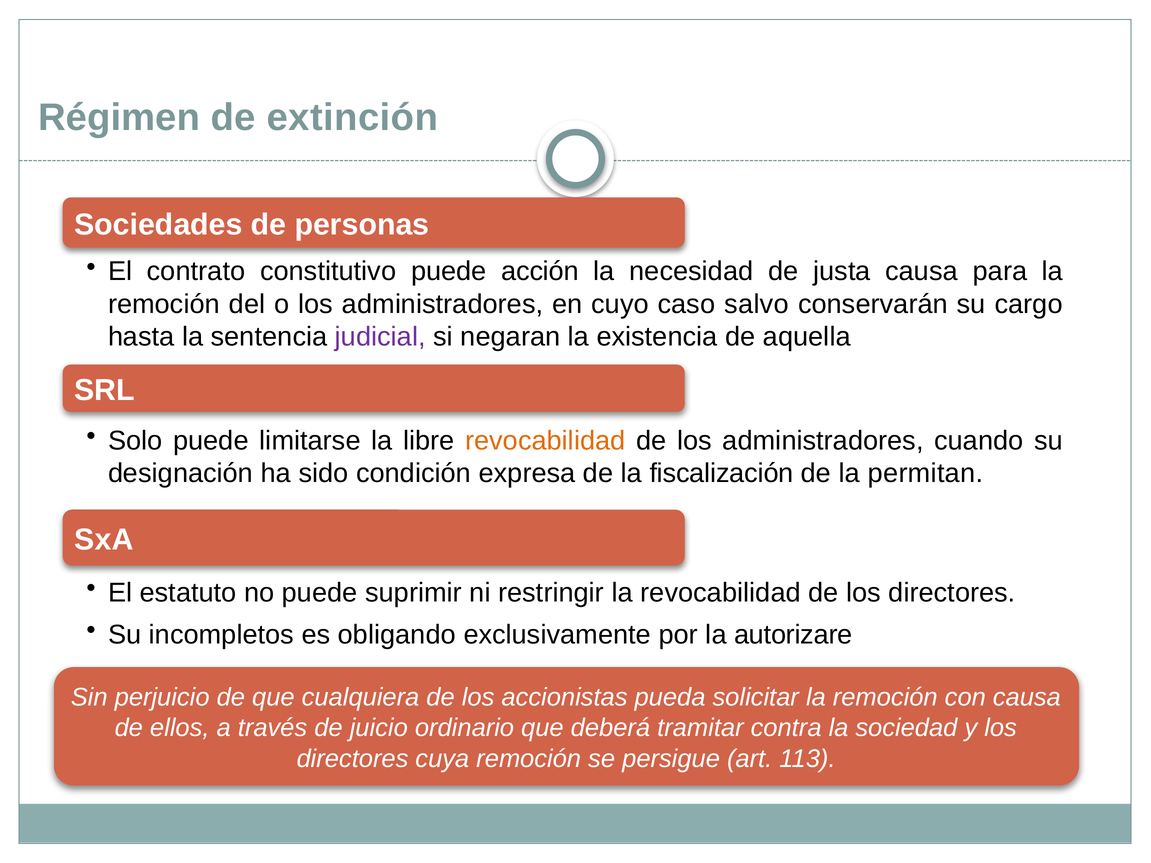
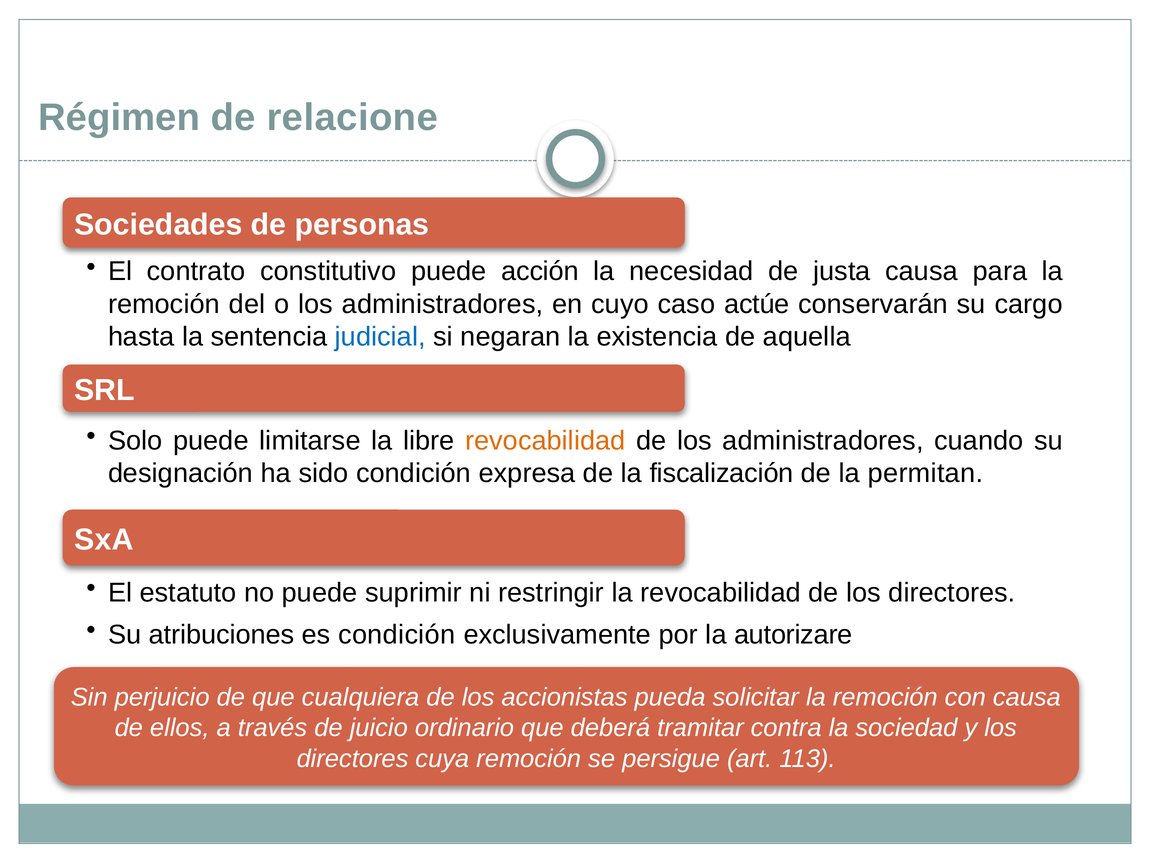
extinción: extinción -> relacione (352, 117)
salvo: salvo -> actúe (757, 304)
judicial colour: purple -> blue (380, 337)
incompletos: incompletos -> atribuciones (222, 635)
es obligando: obligando -> condición (397, 635)
